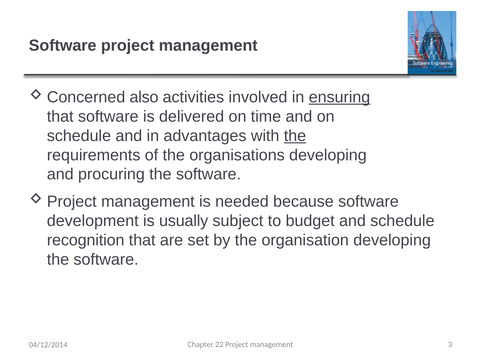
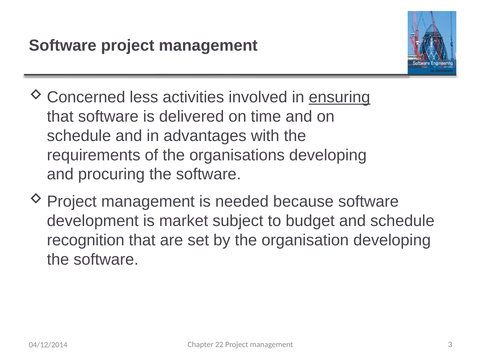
also: also -> less (144, 97)
the underline: present -> none (295, 136)
usually: usually -> market (184, 221)
